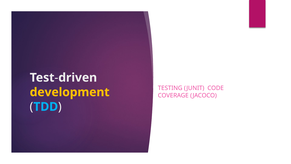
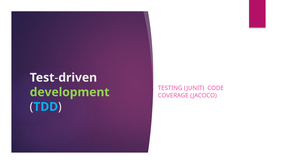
development colour: yellow -> light green (70, 92)
